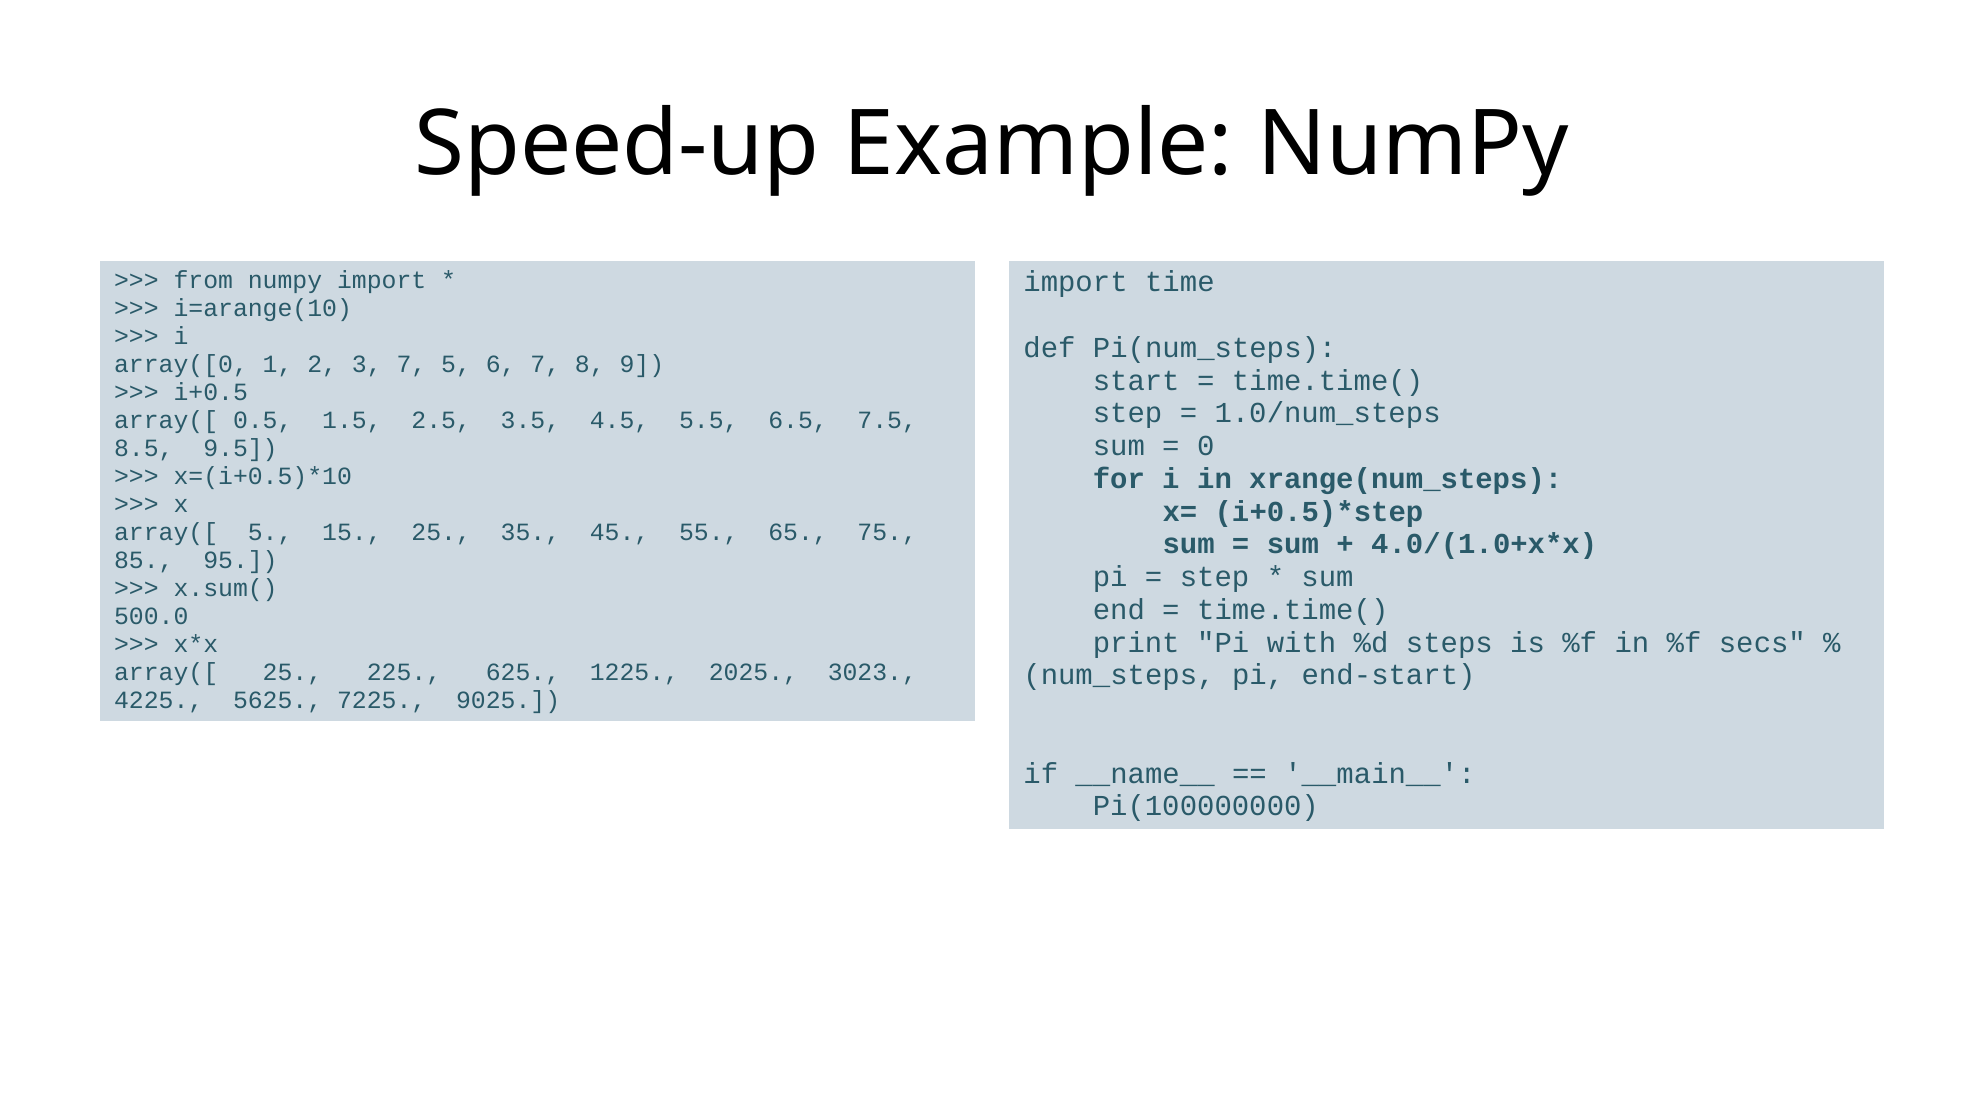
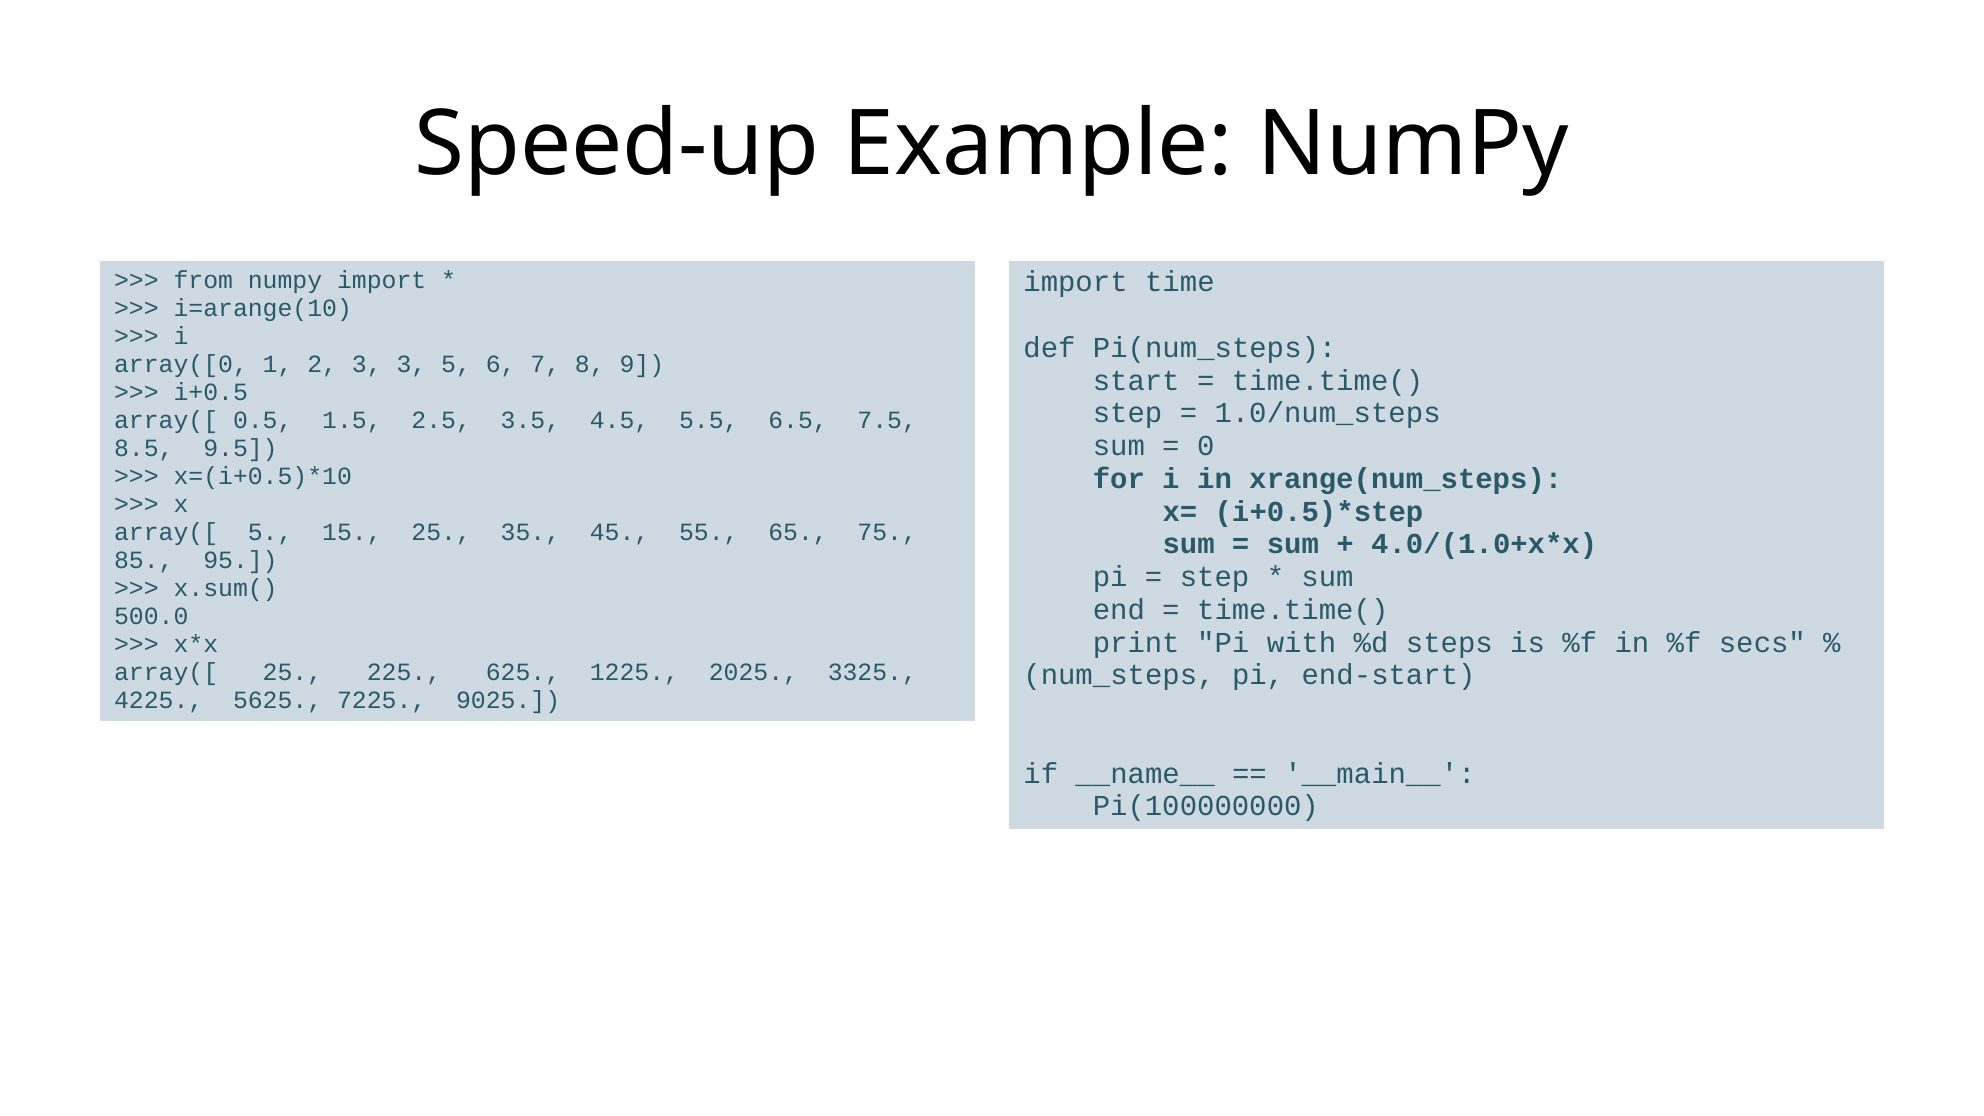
3 7: 7 -> 3 (411, 364)
3023: 3023 -> 3325 (872, 672)
